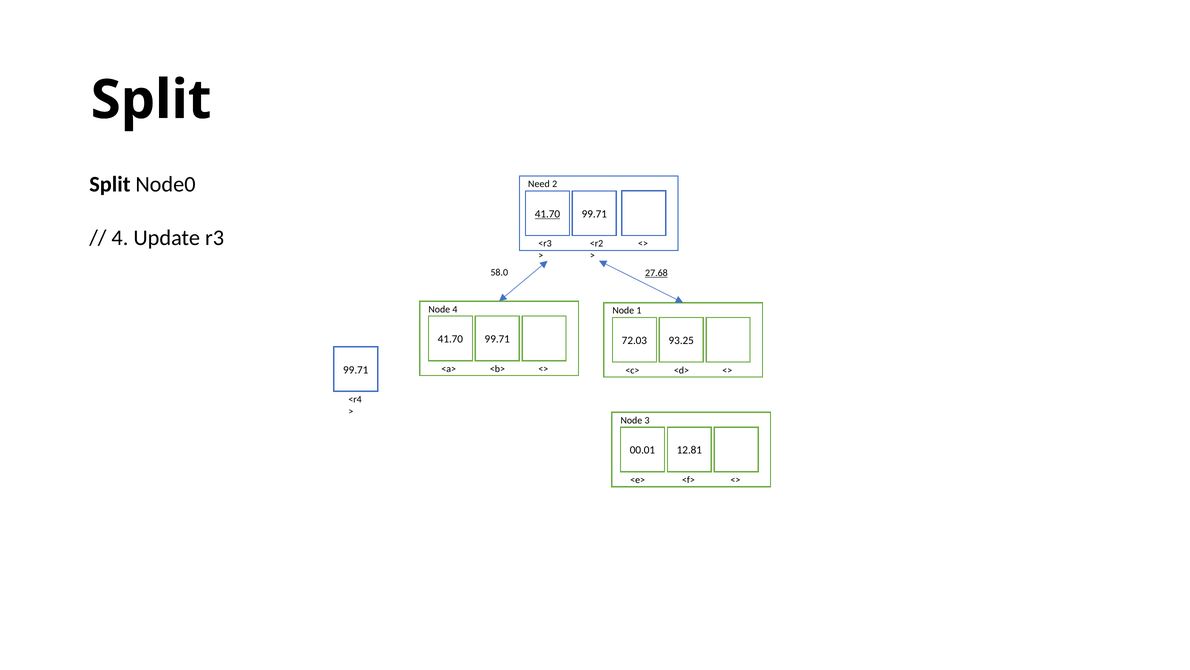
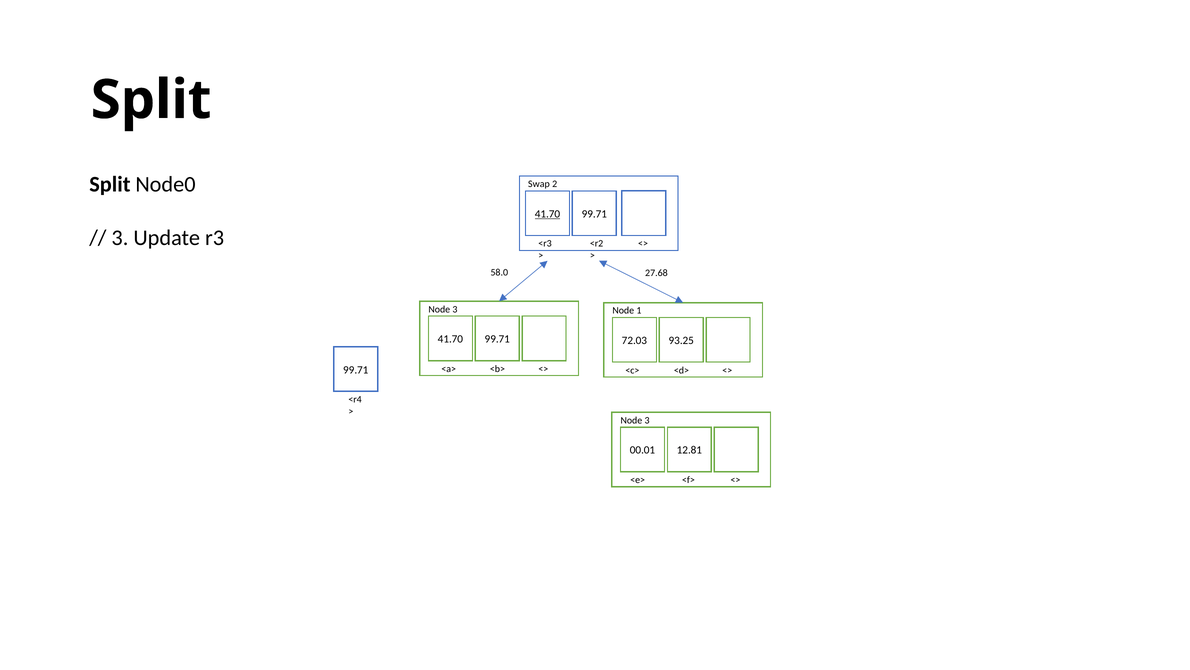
Need: Need -> Swap (539, 184)
4: 4 -> 3 (120, 238)
27.68 underline: present -> none (656, 273)
4: 4 -> 3 (455, 309)
